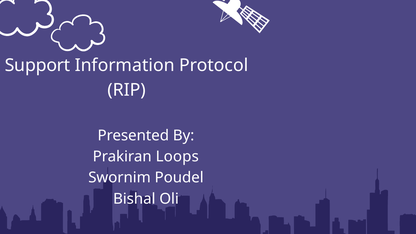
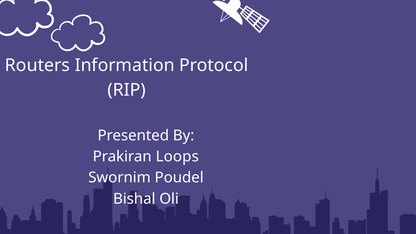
Support: Support -> Routers (37, 65)
